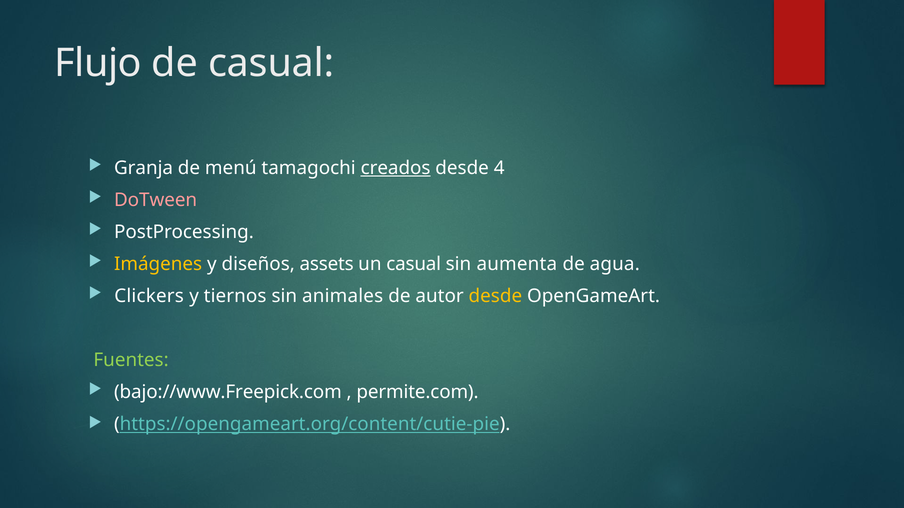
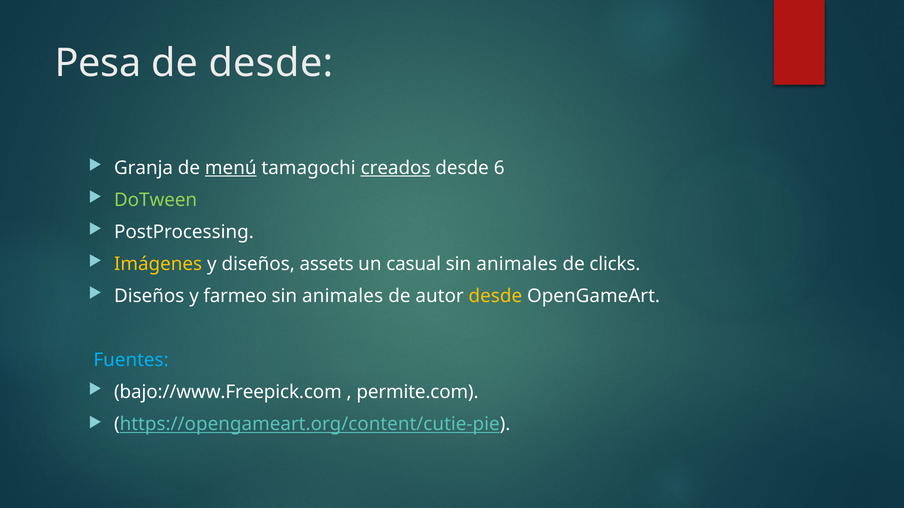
Flujo: Flujo -> Pesa (98, 63)
de casual: casual -> desde (271, 63)
menú underline: none -> present (231, 168)
4: 4 -> 6 (499, 168)
DoTween colour: pink -> light green (156, 200)
aumenta: aumenta -> animales (517, 264)
agua: agua -> clicks (615, 264)
Clickers: Clickers -> Diseños (149, 296)
tiernos: tiernos -> farmeo (235, 296)
Fuentes colour: light green -> light blue (131, 360)
